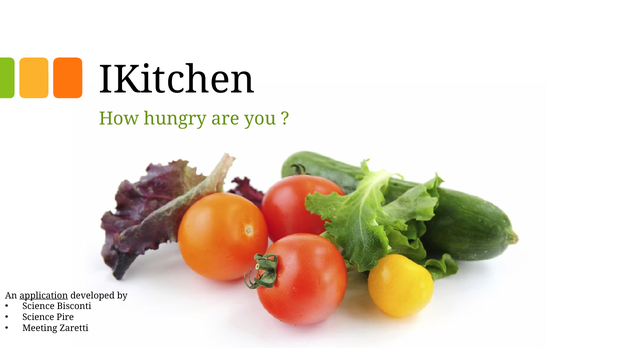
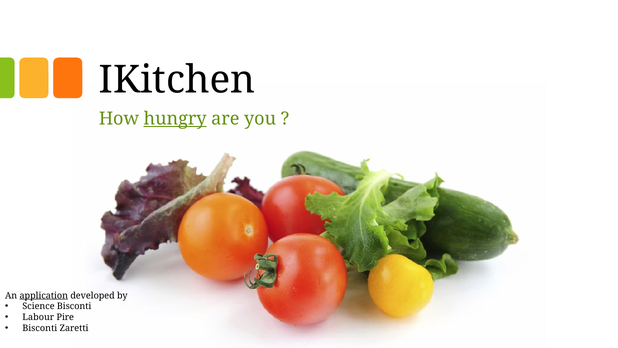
hungry underline: none -> present (175, 119)
Science: Science -> Labour (38, 317)
Meeting: Meeting -> Bisconti (40, 328)
